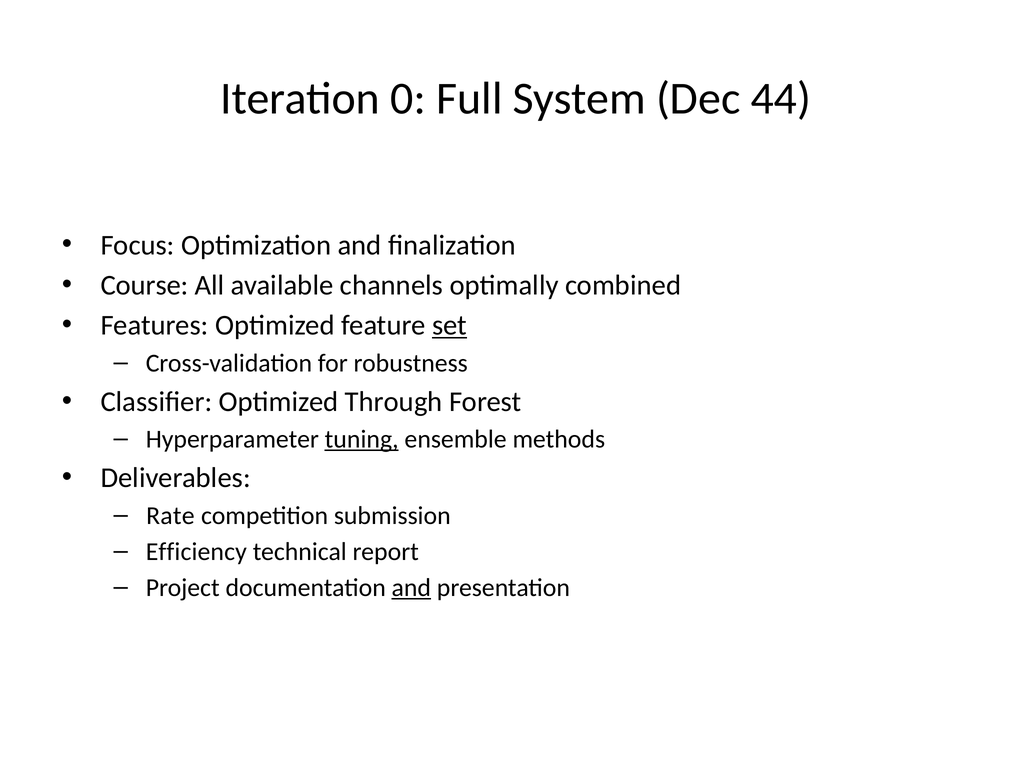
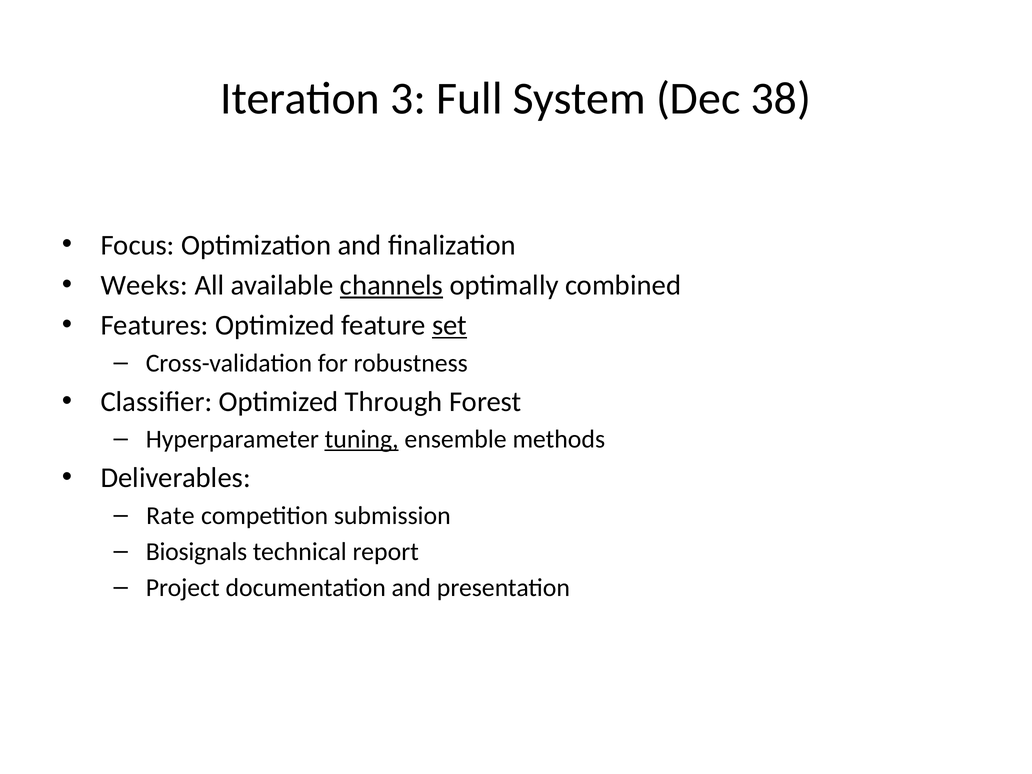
0: 0 -> 3 (408, 99)
44: 44 -> 38 (781, 99)
Course: Course -> Weeks (144, 285)
channels underline: none -> present (392, 285)
Efficiency: Efficiency -> Biosignals (196, 552)
and underline: present -> none (411, 588)
